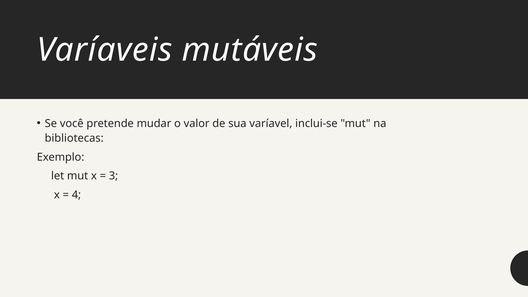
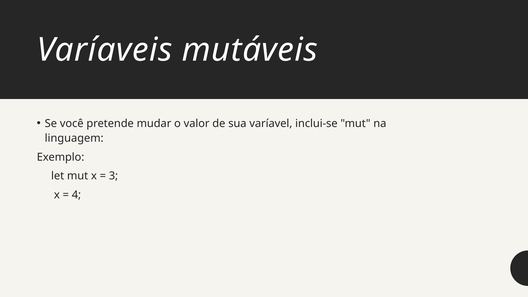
bibliotecas: bibliotecas -> linguagem (74, 138)
